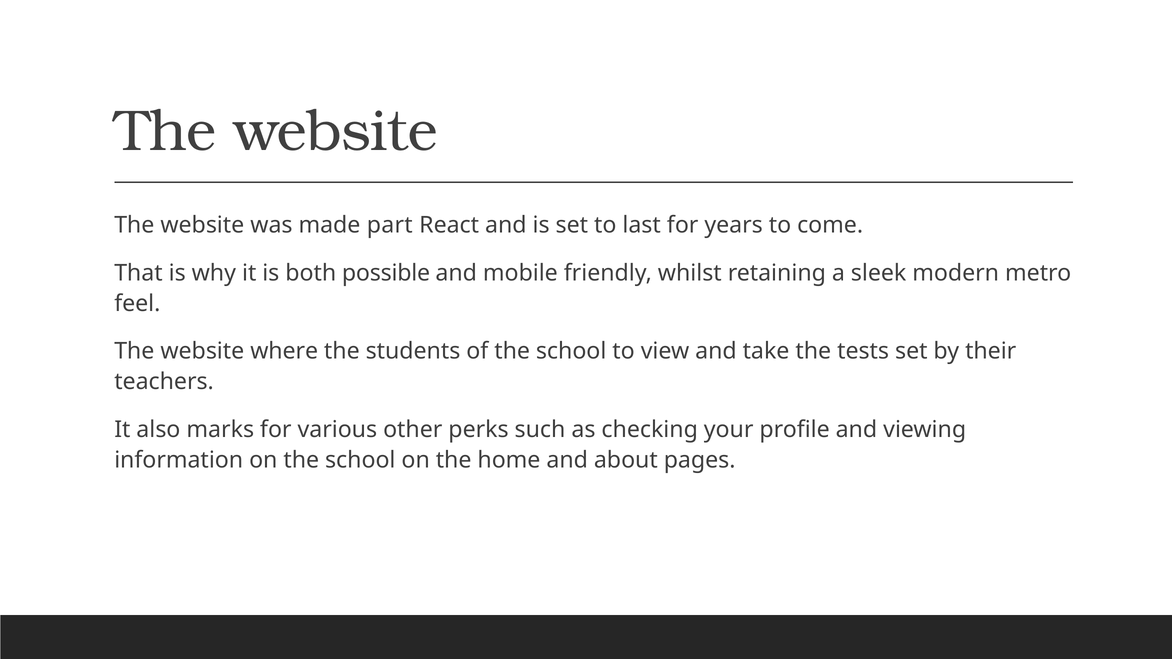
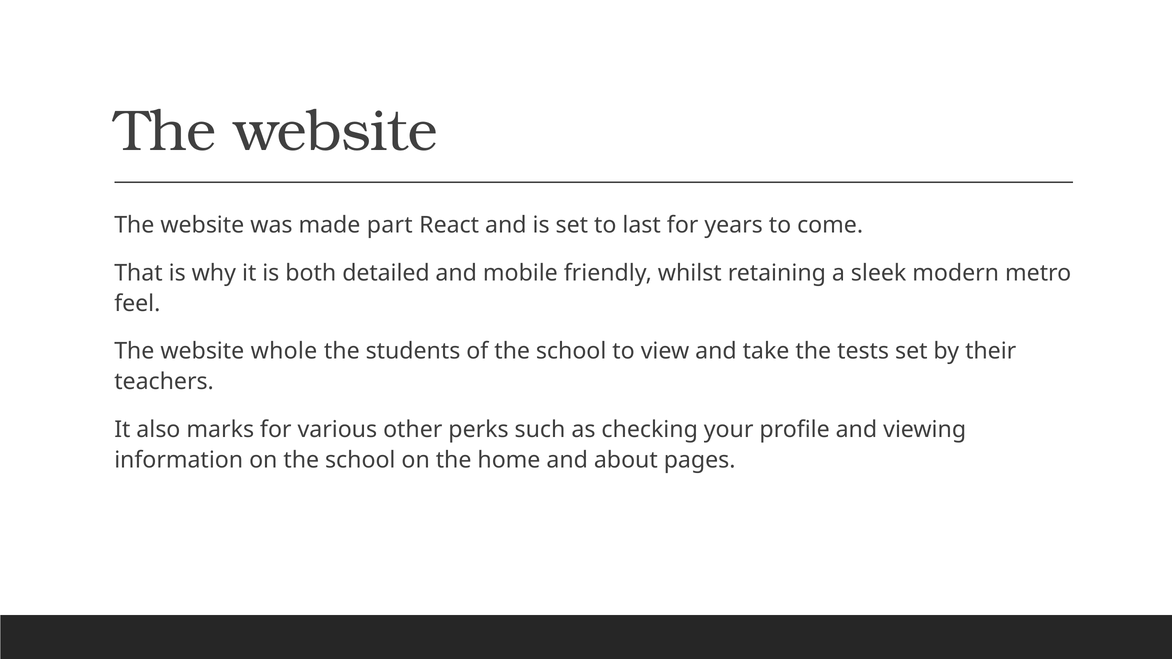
possible: possible -> detailed (386, 273)
where: where -> whole (284, 351)
